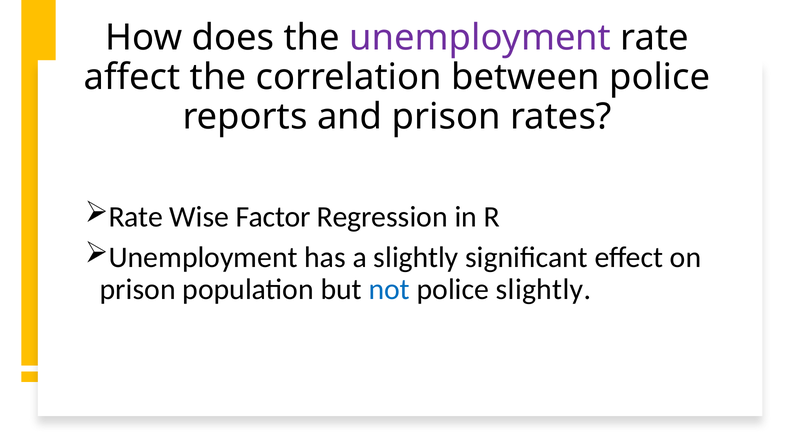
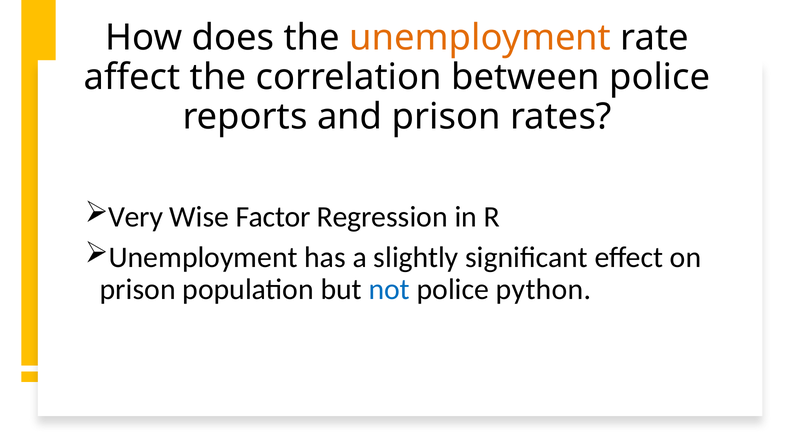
unemployment colour: purple -> orange (480, 38)
Rate: Rate -> Very (136, 217)
police slightly: slightly -> python (544, 290)
